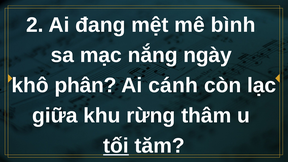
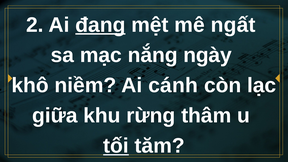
đang underline: none -> present (100, 25)
bình: bình -> ngất (233, 25)
phân: phân -> niềm (85, 85)
